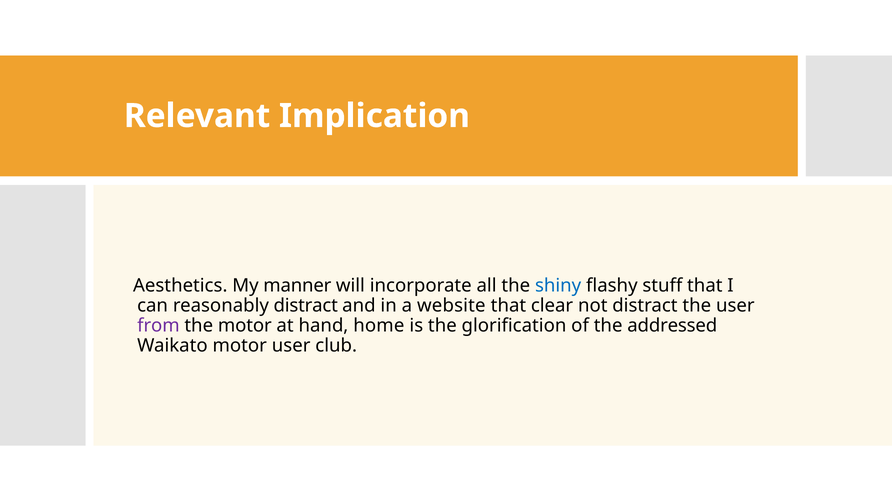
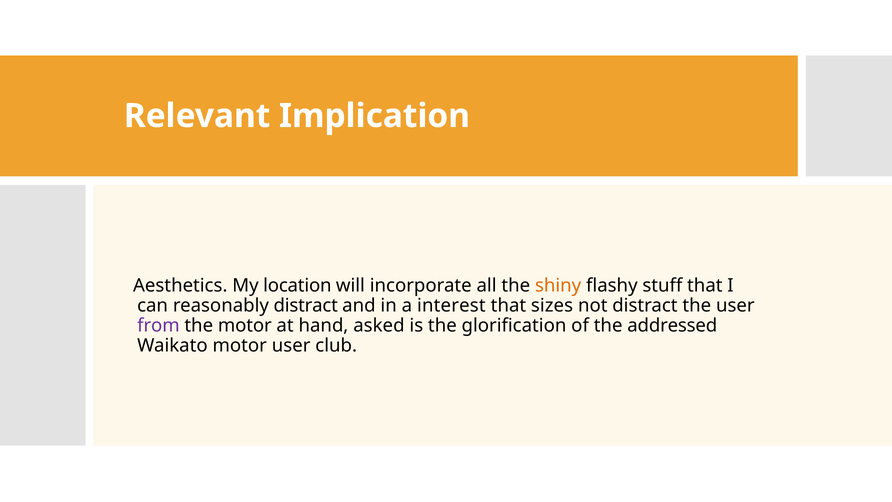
manner: manner -> location (297, 285)
shiny colour: blue -> orange (558, 285)
website: website -> interest (451, 305)
clear: clear -> sizes (552, 305)
home: home -> asked (379, 325)
